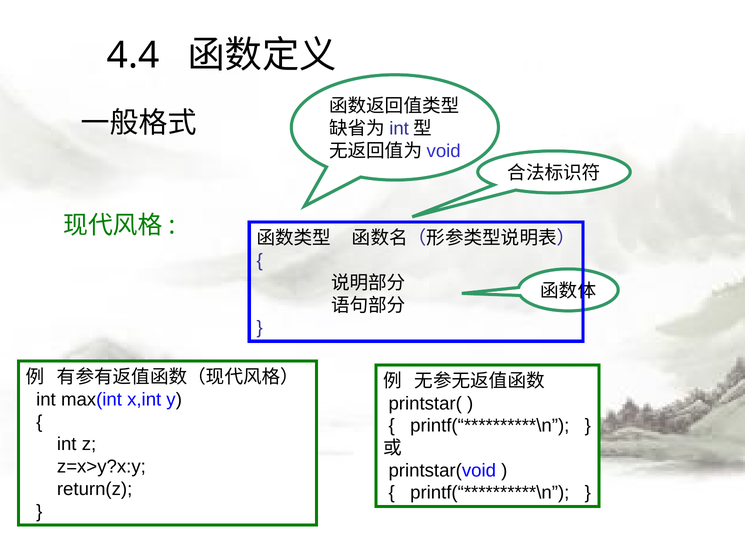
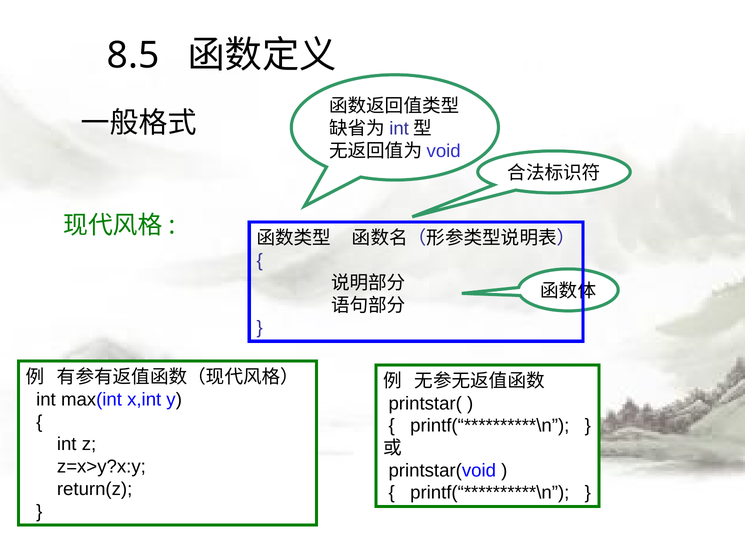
4.4: 4.4 -> 8.5 (133, 55)
